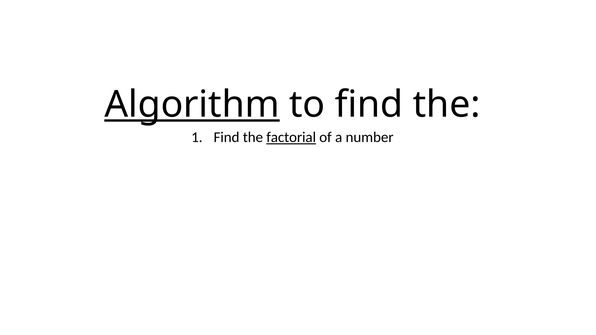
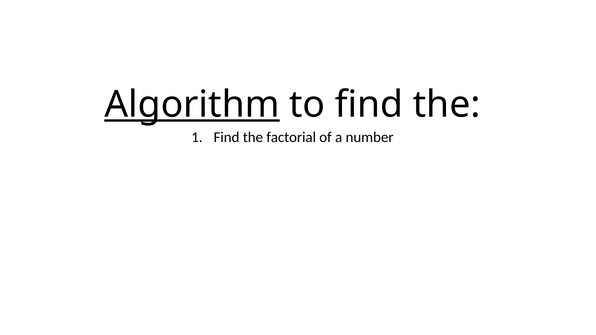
factorial underline: present -> none (291, 137)
